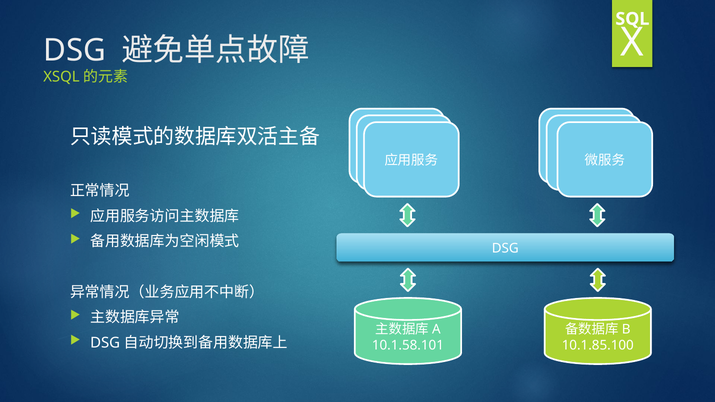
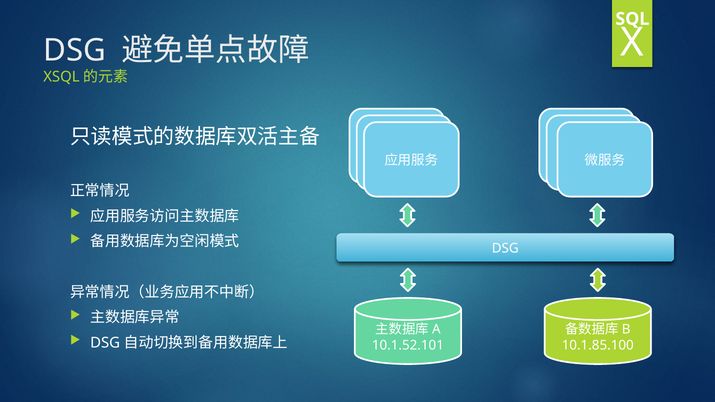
10.1.58.101: 10.1.58.101 -> 10.1.52.101 (408, 346)
